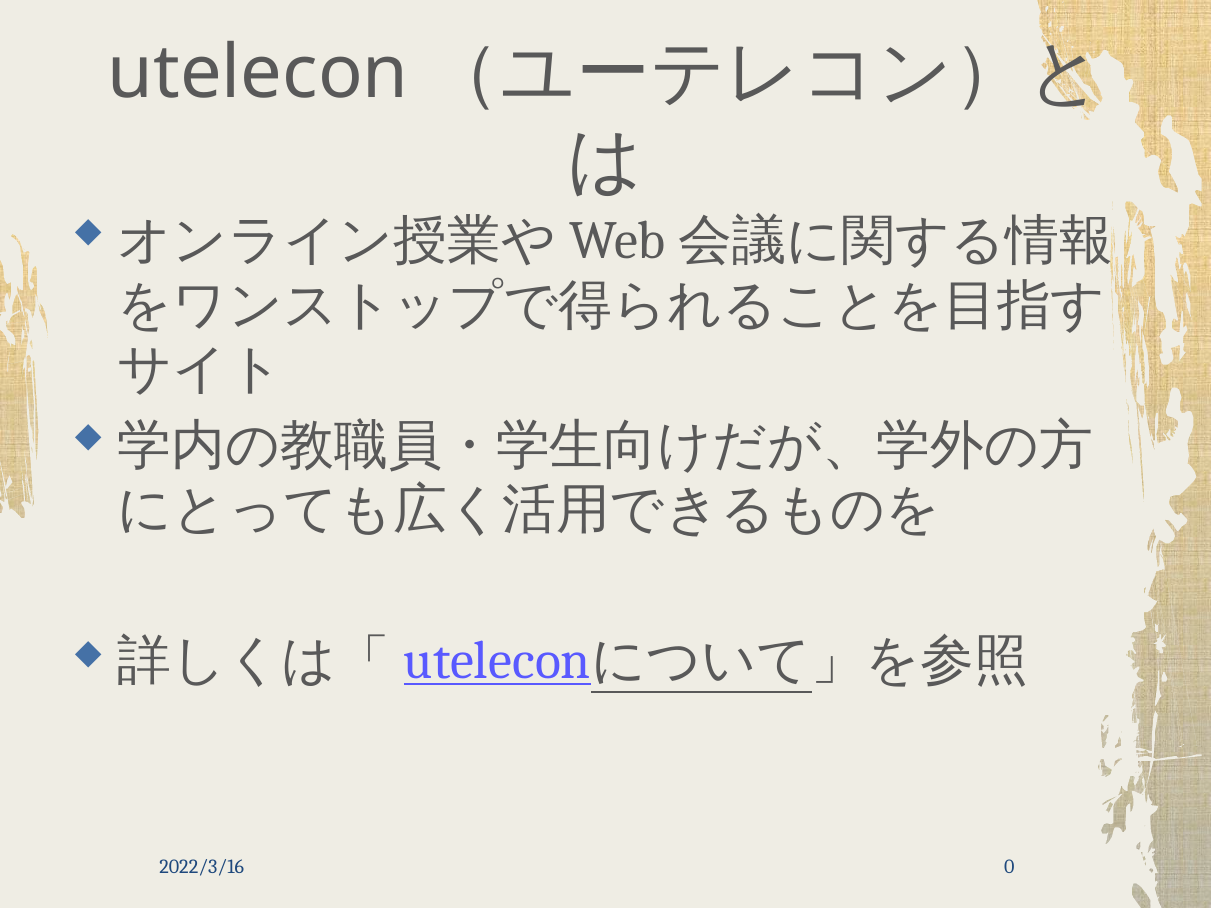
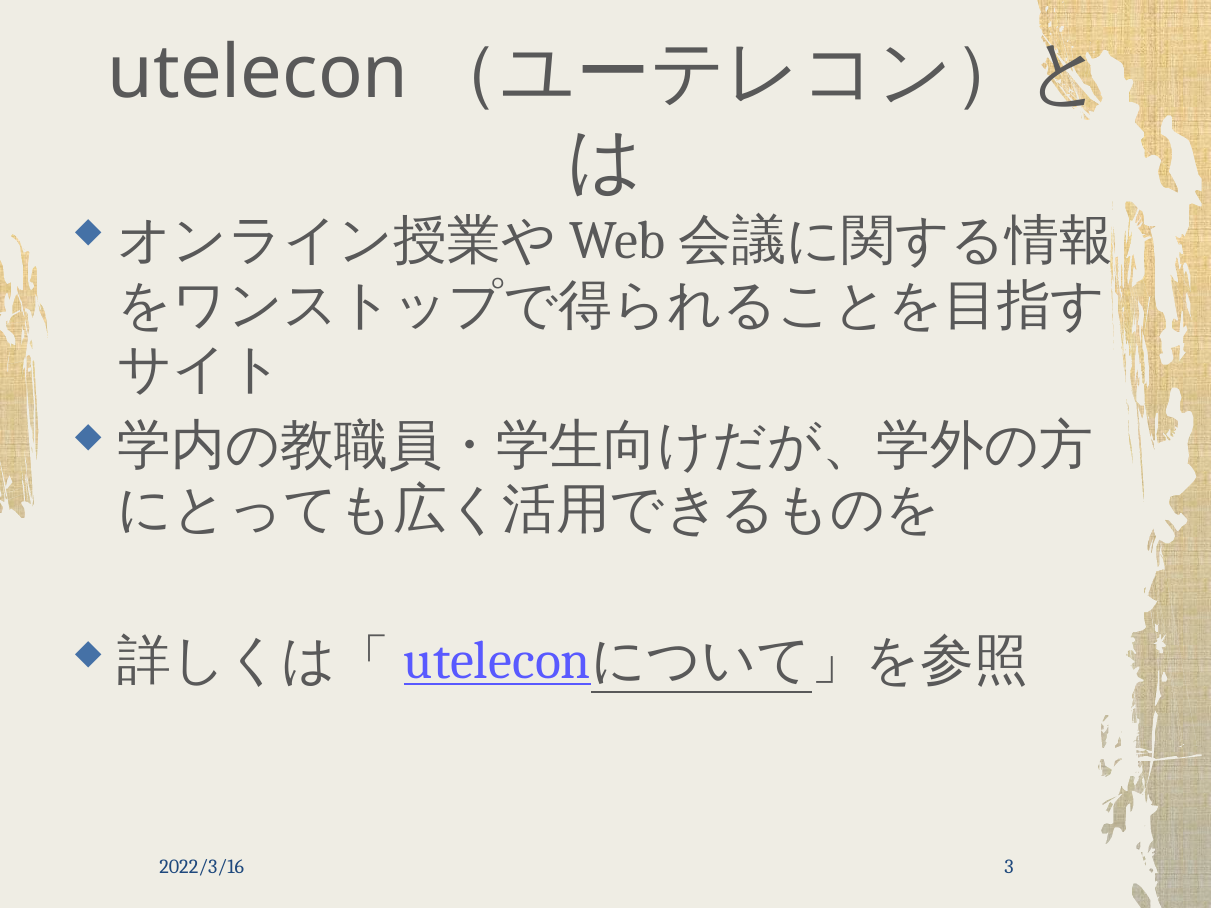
0: 0 -> 3 (1009, 867)
